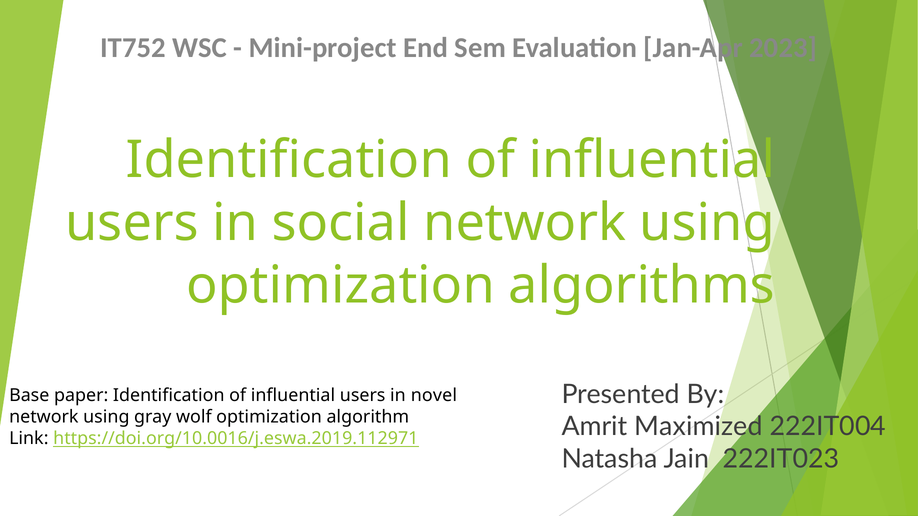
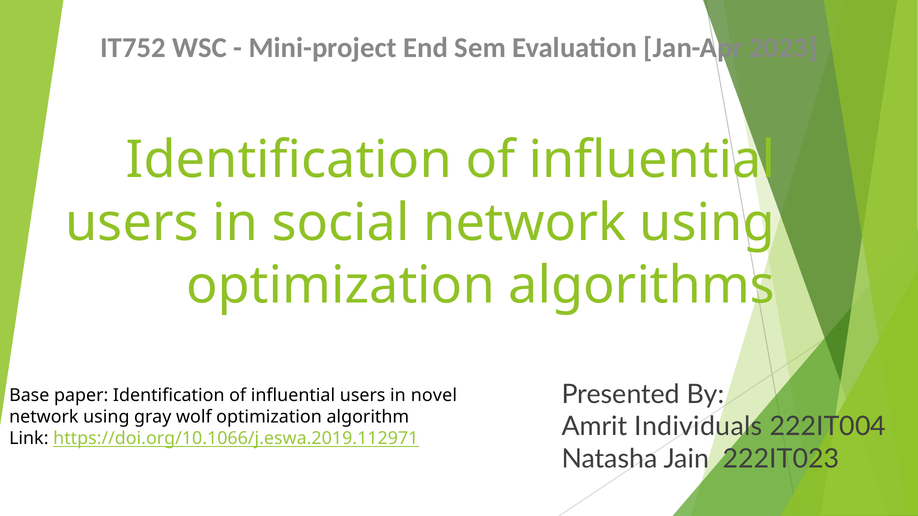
Maximized: Maximized -> Individuals (698, 427)
https://doi.org/10.0016/j.eswa.2019.112971: https://doi.org/10.0016/j.eswa.2019.112971 -> https://doi.org/10.1066/j.eswa.2019.112971 (236, 439)
